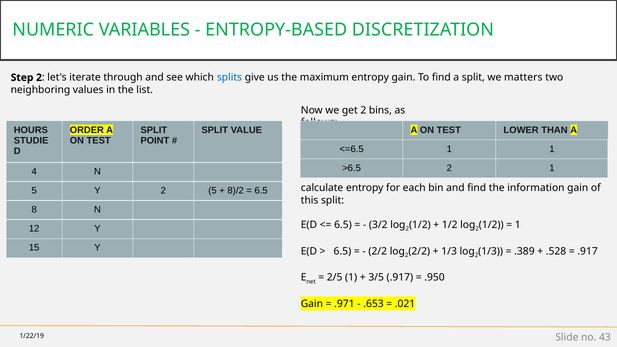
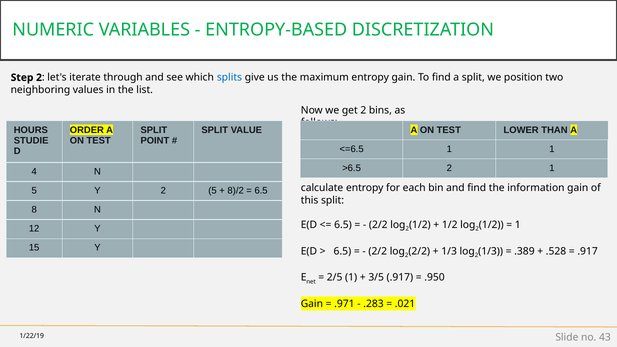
matters: matters -> position (523, 78)
3/2: 3/2 -> 2/2 (378, 225)
.653: .653 -> .283 (373, 304)
